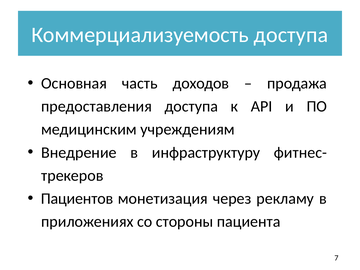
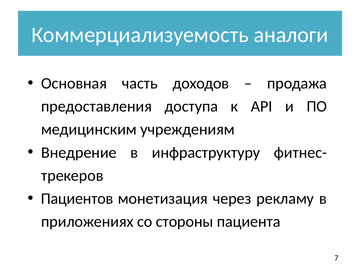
Коммерциализуемость доступа: доступа -> аналоги (291, 35)
